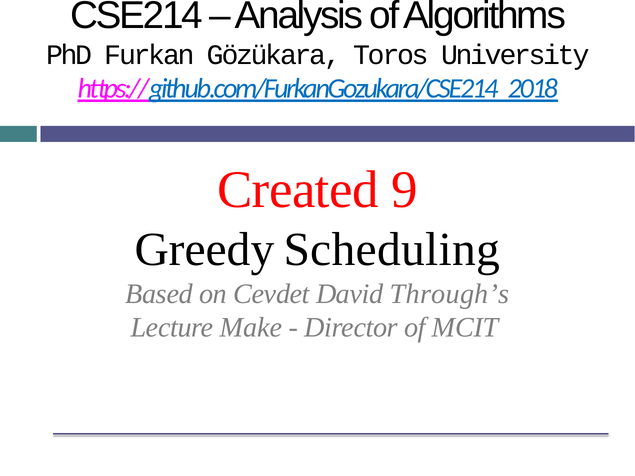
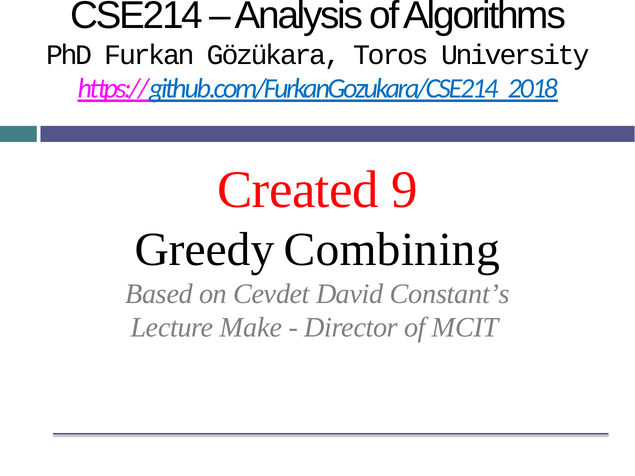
Scheduling: Scheduling -> Combining (392, 250)
Through’s: Through’s -> Constant’s (450, 294)
